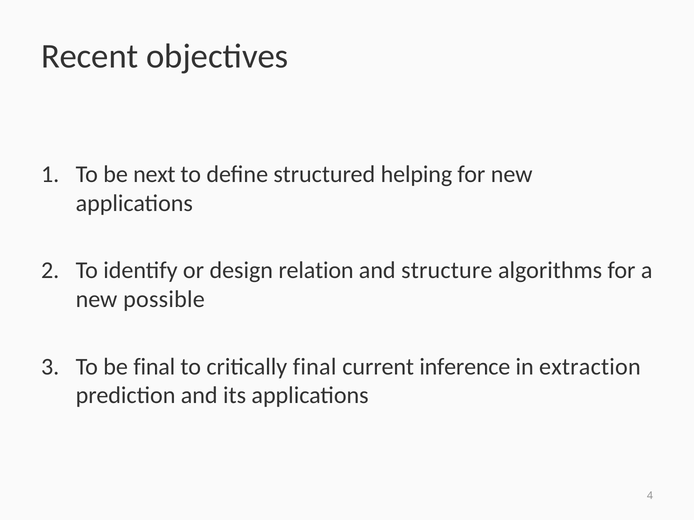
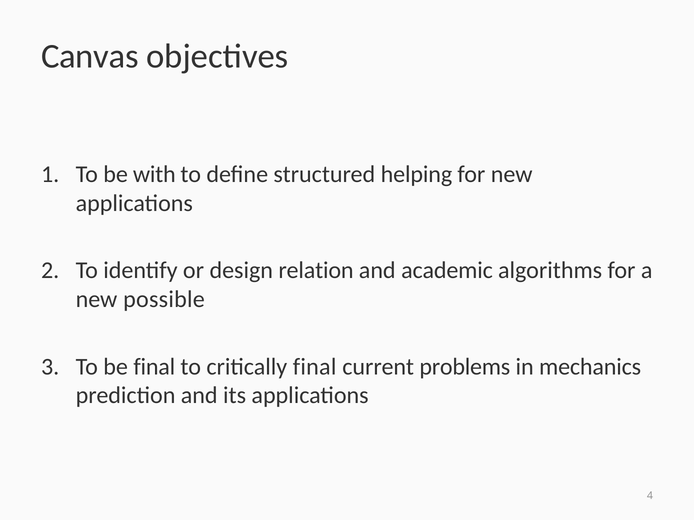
Recent: Recent -> Canvas (90, 57)
next: next -> with (154, 174)
structure: structure -> academic (447, 271)
inference: inference -> problems (465, 367)
extraction: extraction -> mechanics (590, 367)
